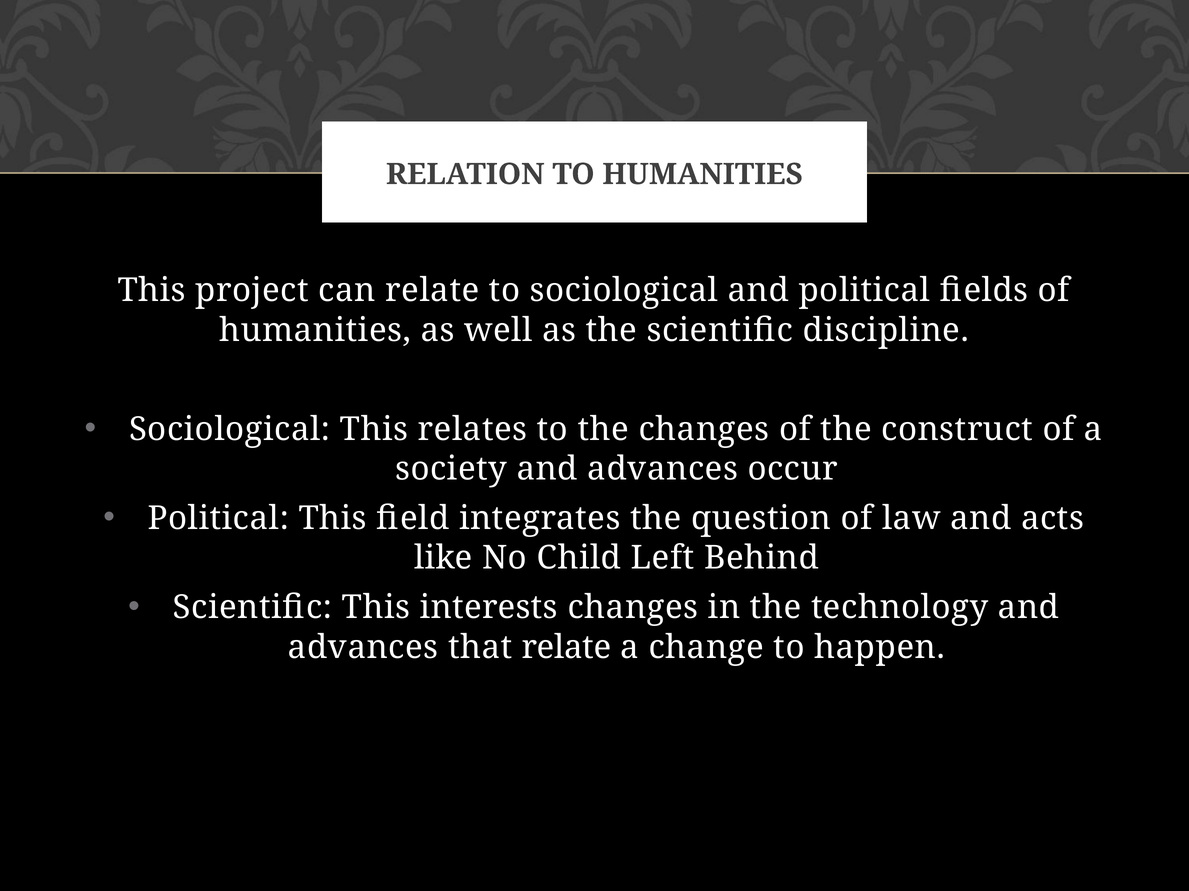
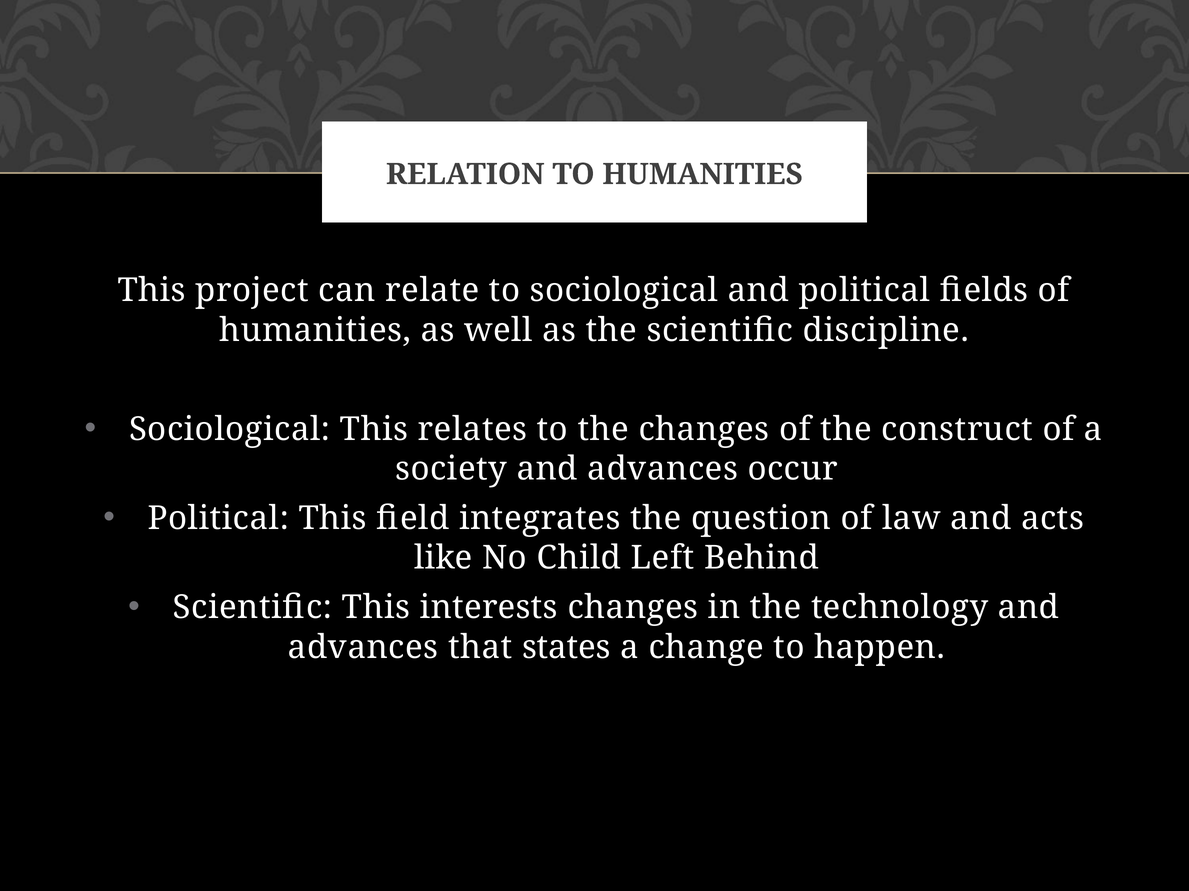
that relate: relate -> states (566, 648)
